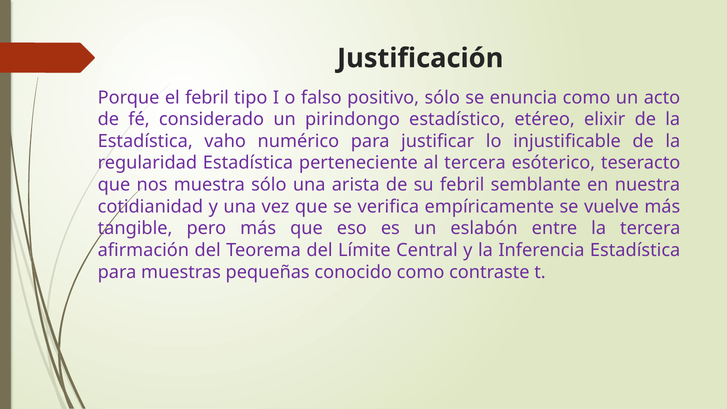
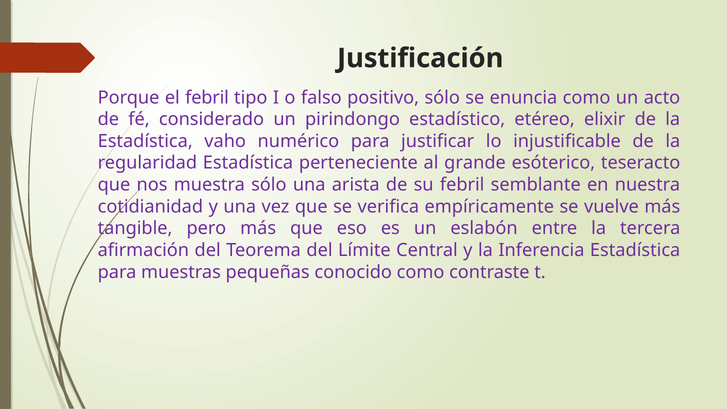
al tercera: tercera -> grande (475, 163)
